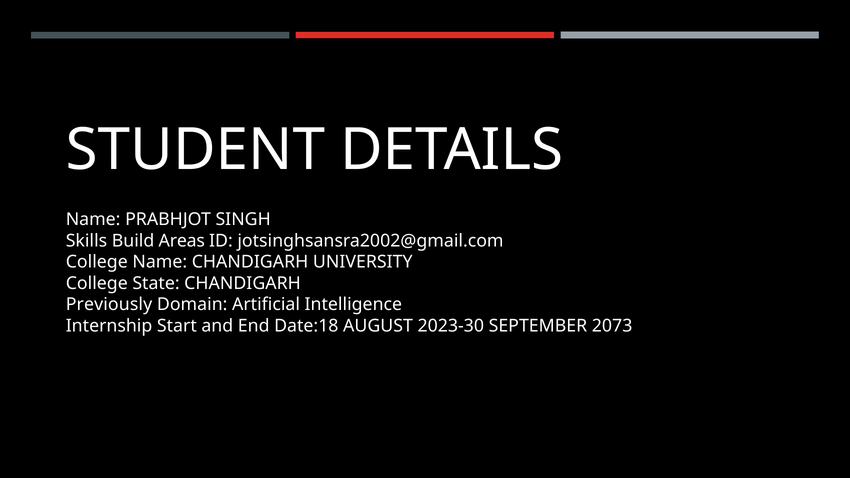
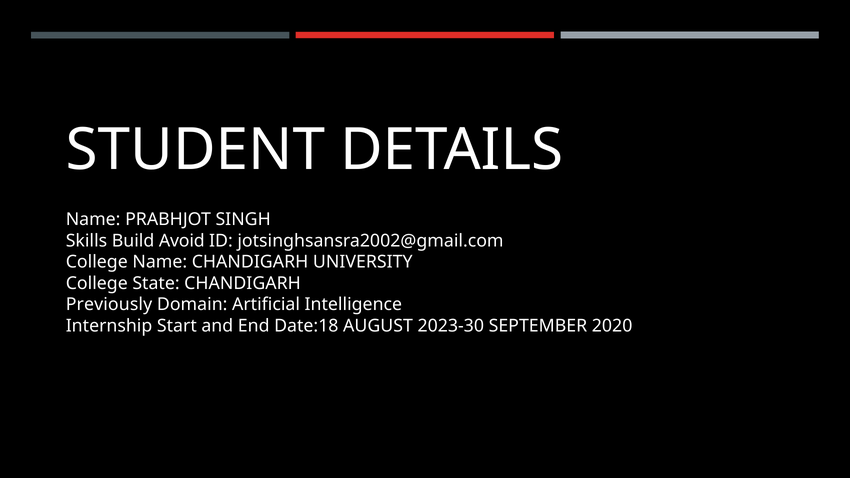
Areas: Areas -> Avoid (182, 241)
2073: 2073 -> 2020 (612, 326)
